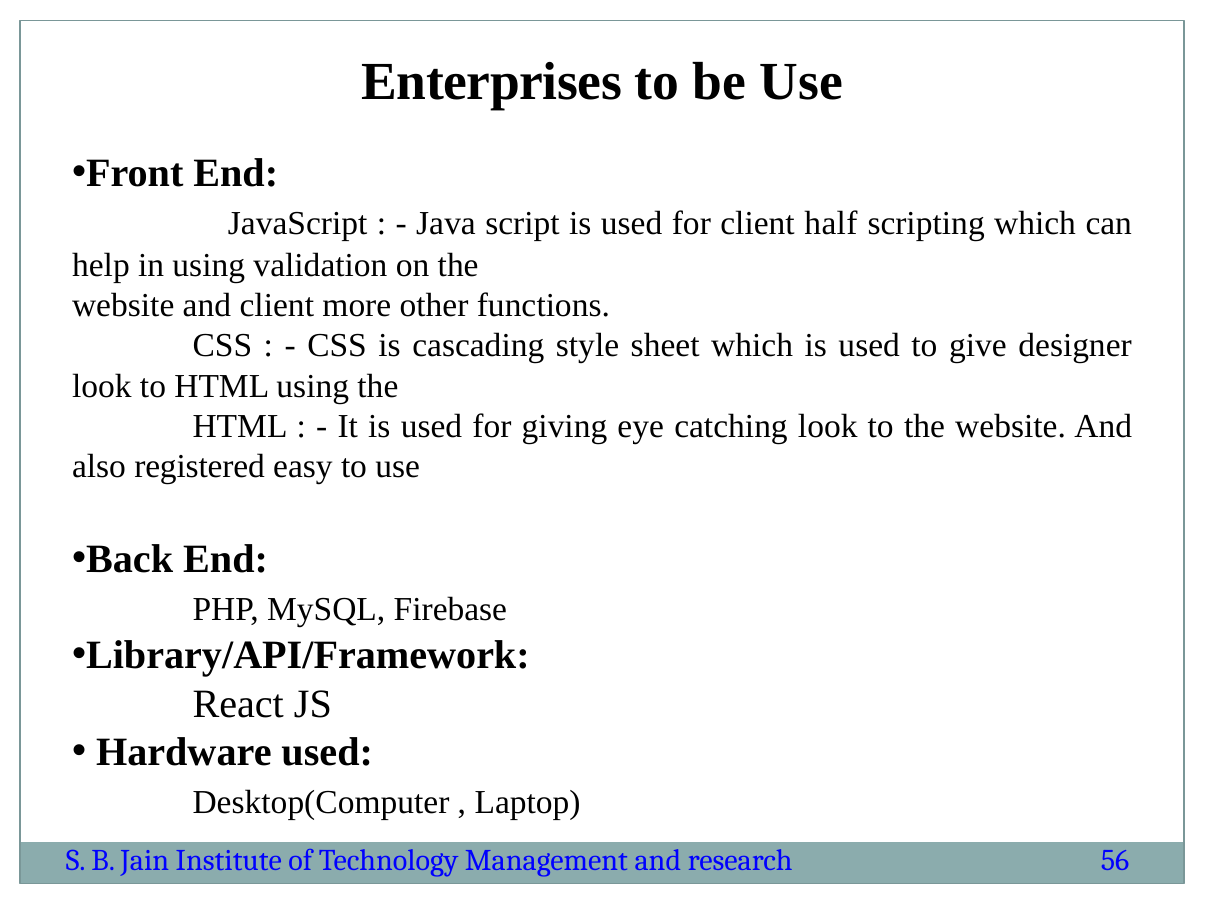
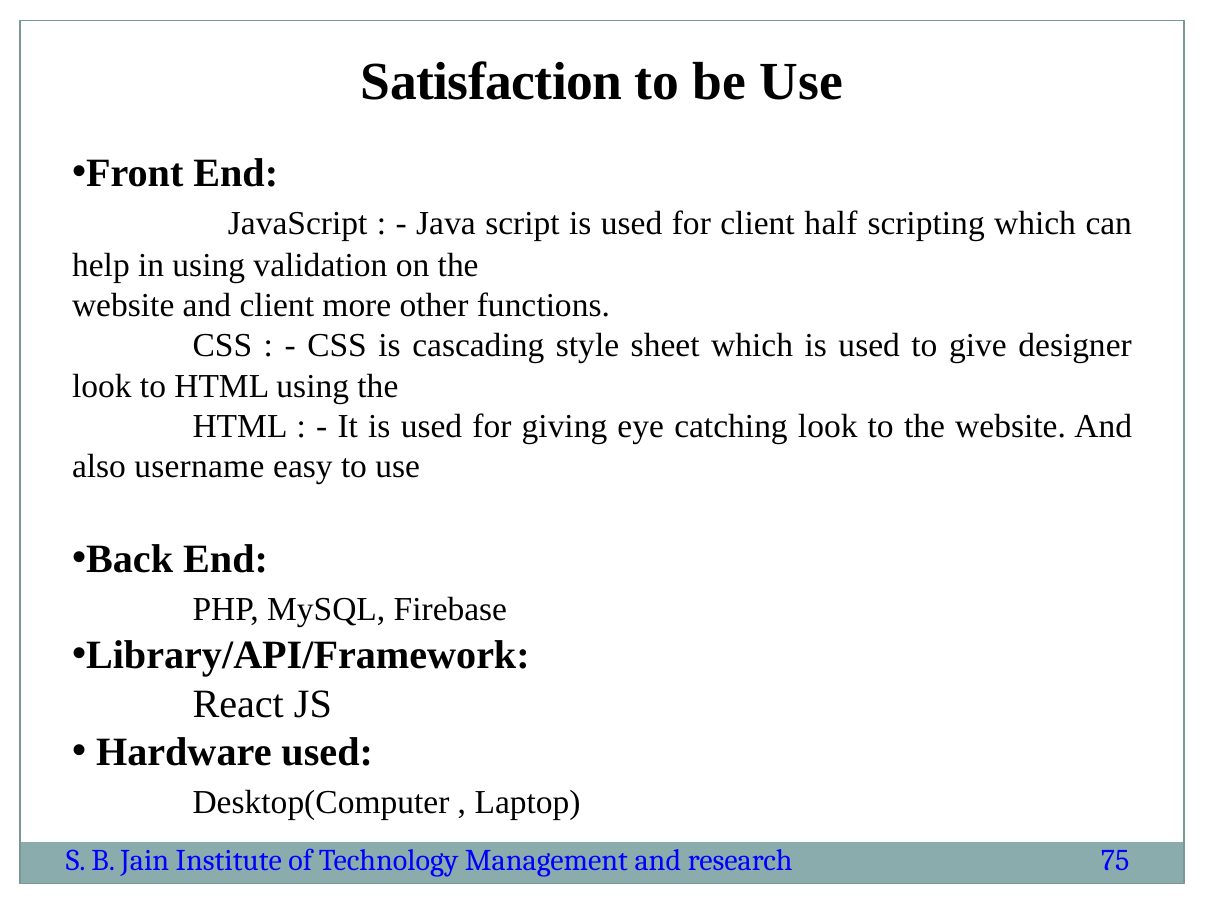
Enterprises: Enterprises -> Satisfaction (492, 82)
registered: registered -> username (199, 466)
56: 56 -> 75 (1115, 861)
